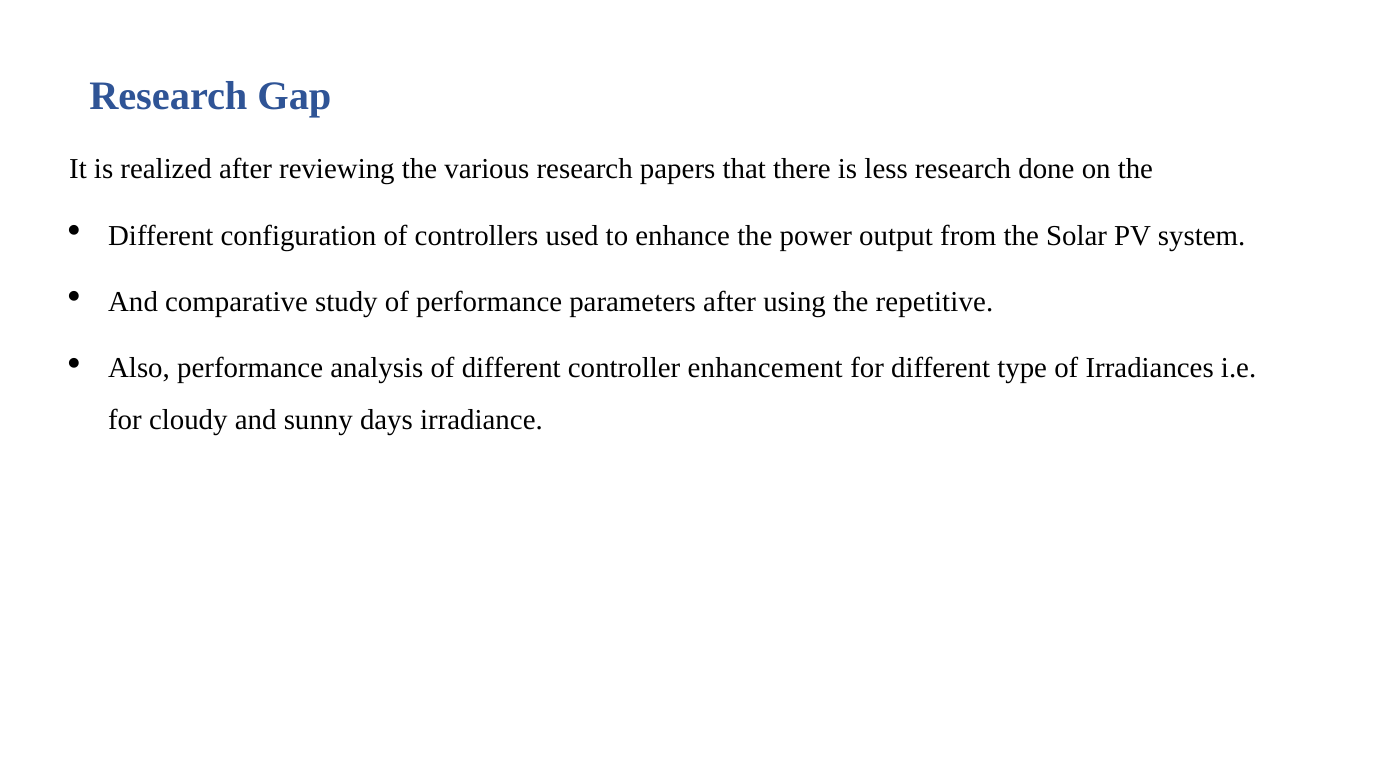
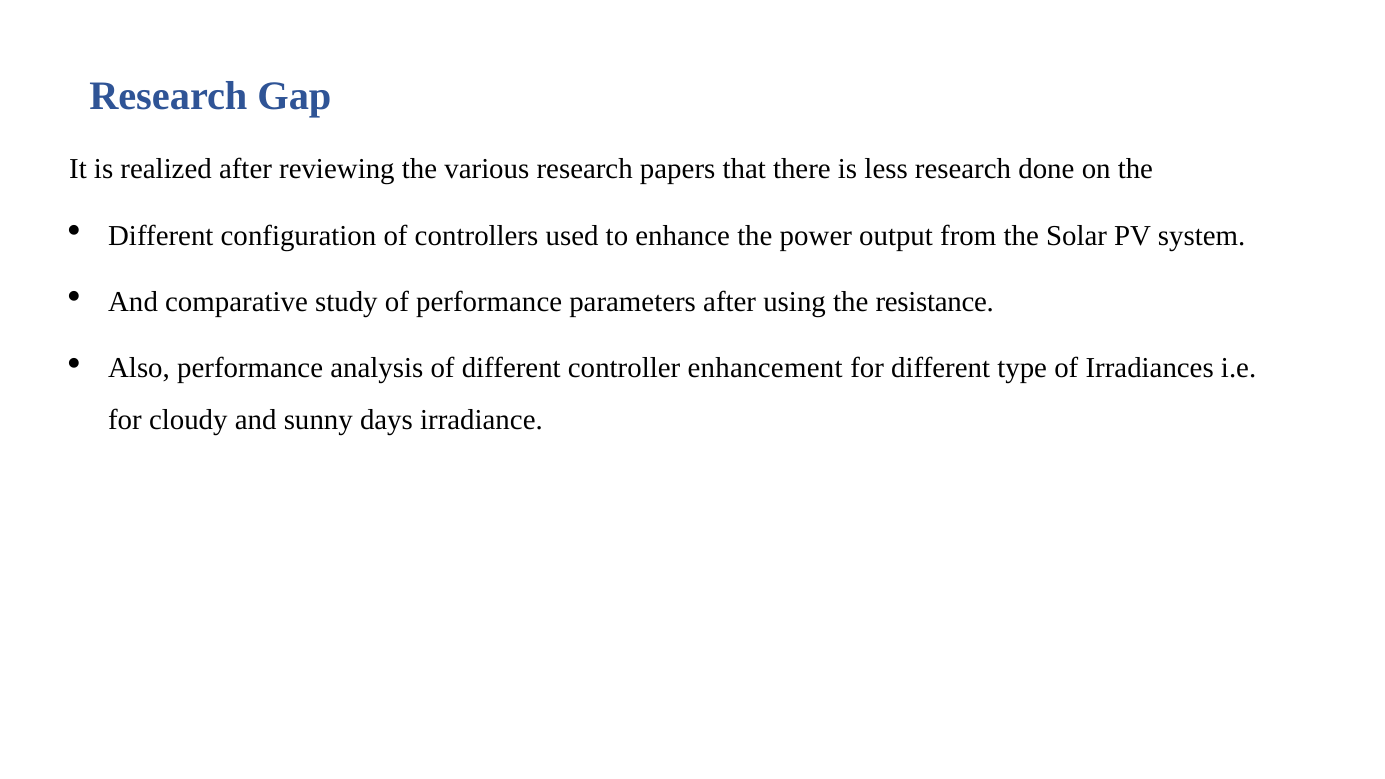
repetitive: repetitive -> resistance (935, 302)
